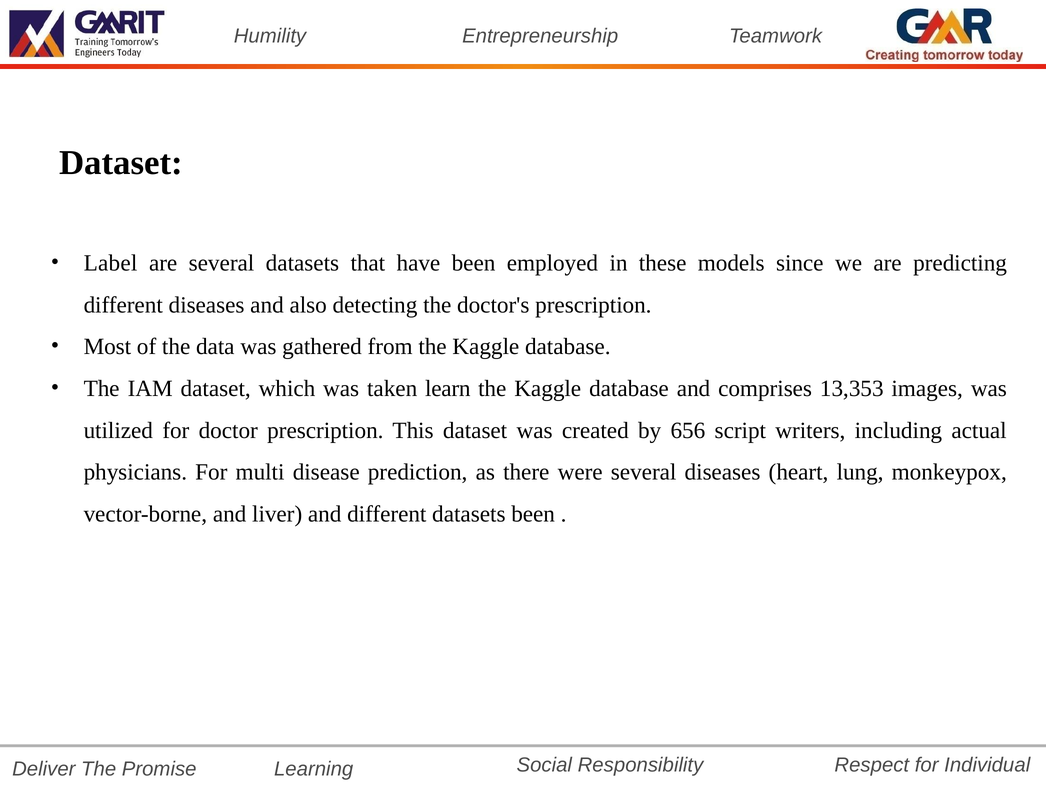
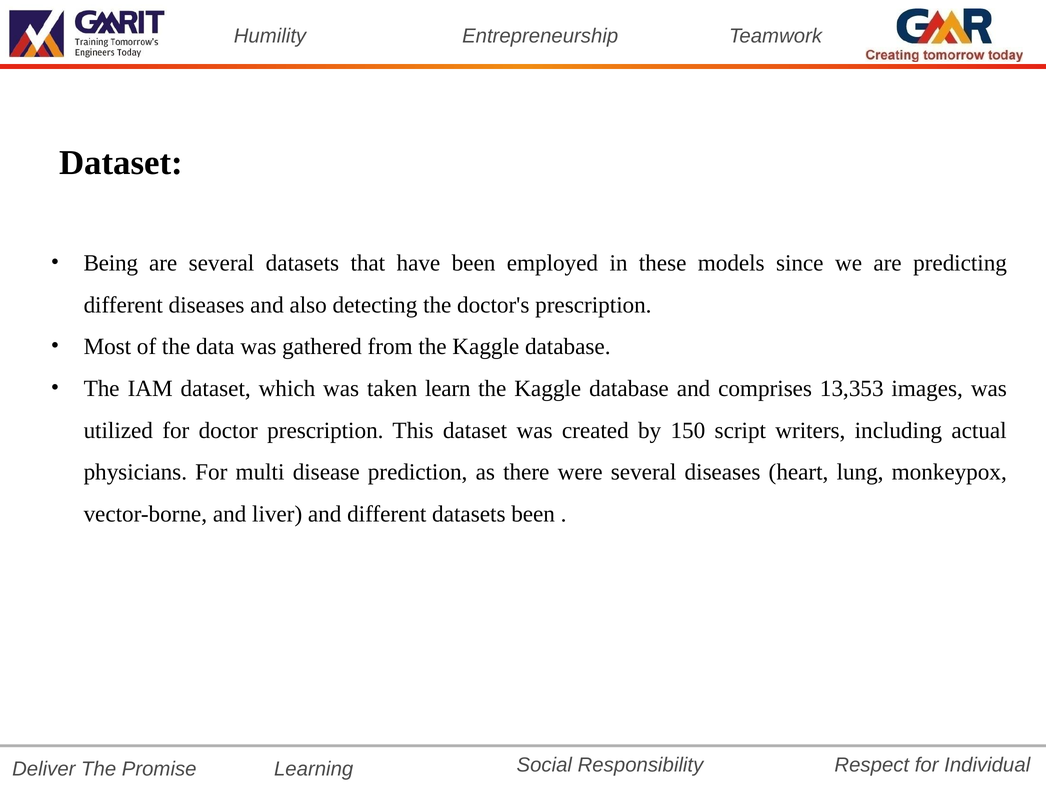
Label: Label -> Being (111, 263)
656: 656 -> 150 (688, 430)
